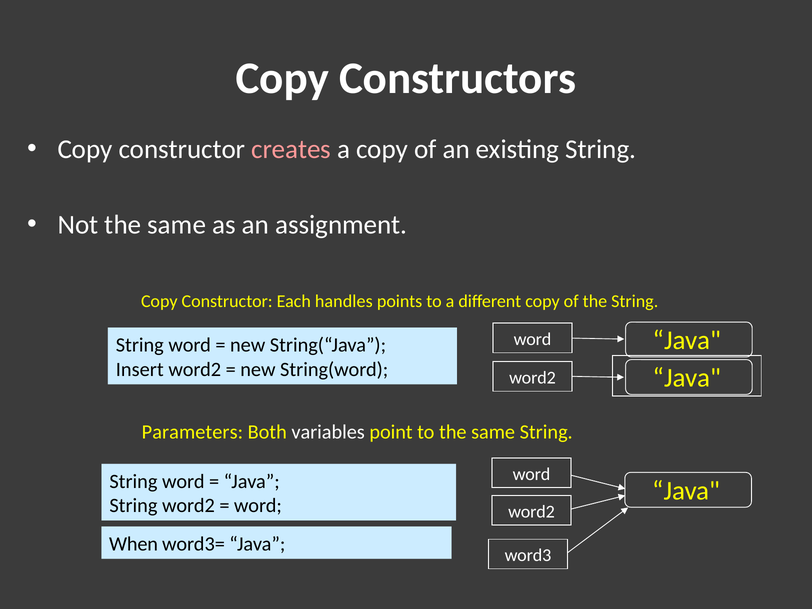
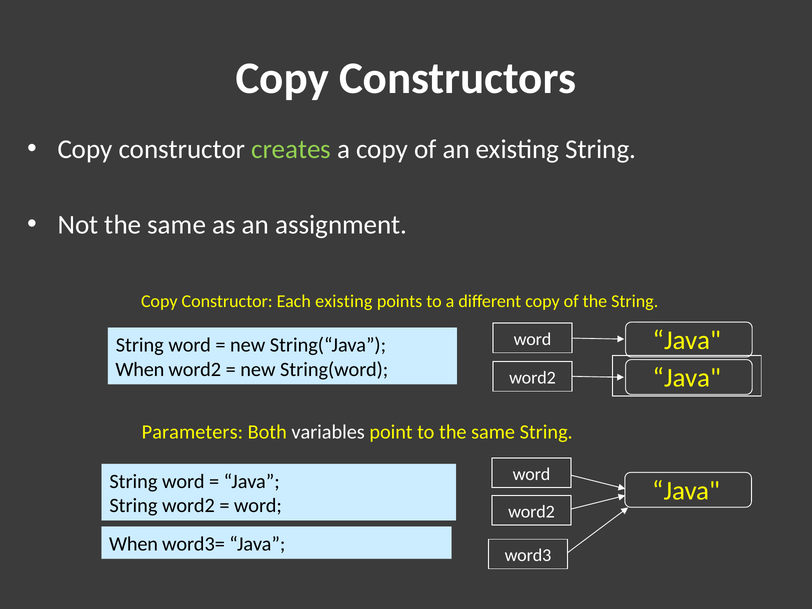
creates colour: pink -> light green (291, 149)
Each handles: handles -> existing (344, 301)
Insert: Insert -> When (140, 370)
